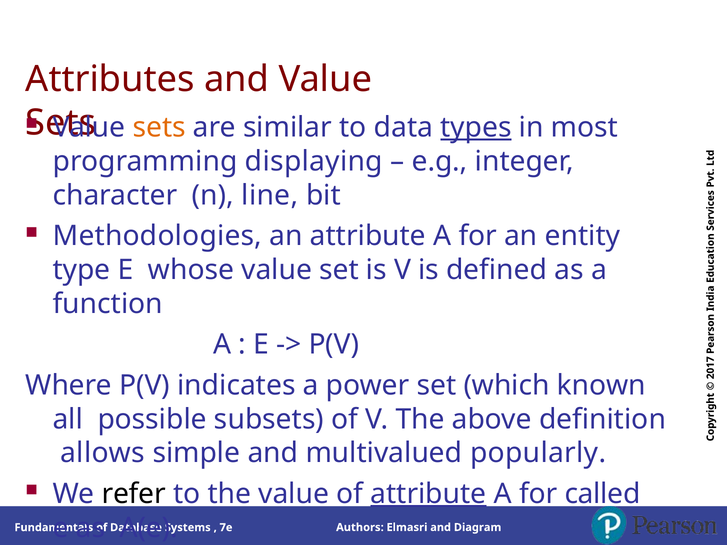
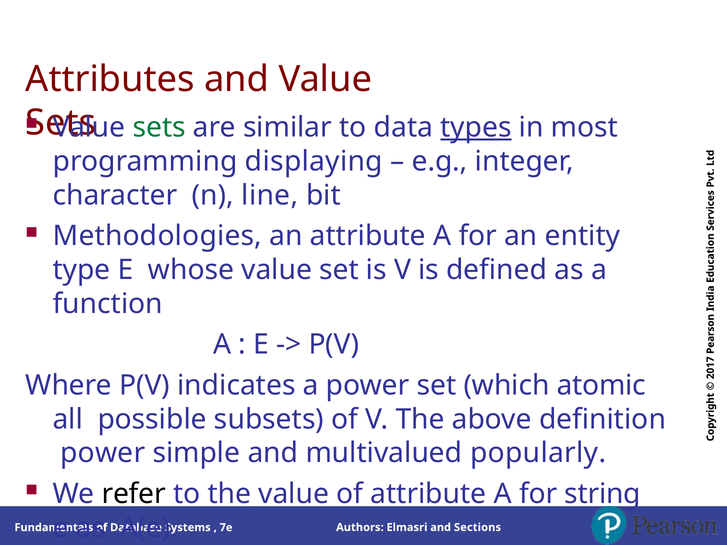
sets colour: orange -> green (159, 127)
known: known -> atomic (601, 385)
allows: allows -> power (103, 453)
attribute underline: present -> none (428, 494)
called: called -> string (603, 494)
Diagram: Diagram -> Sections (478, 528)
